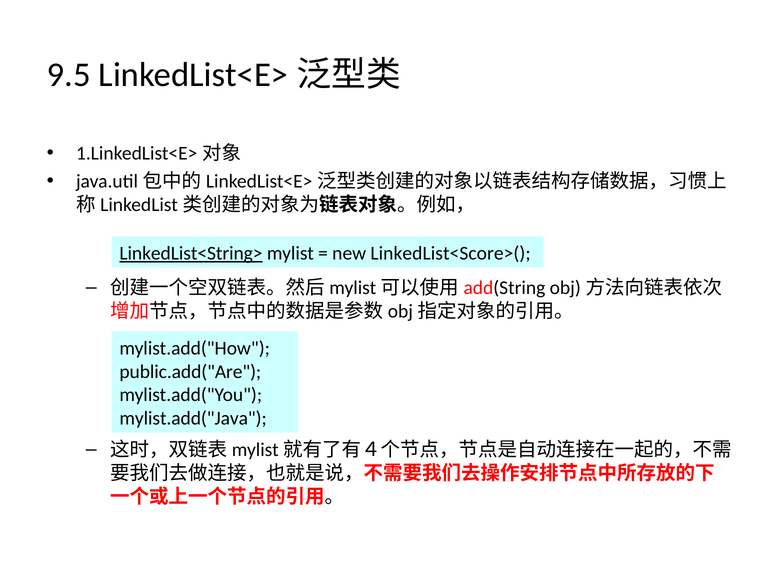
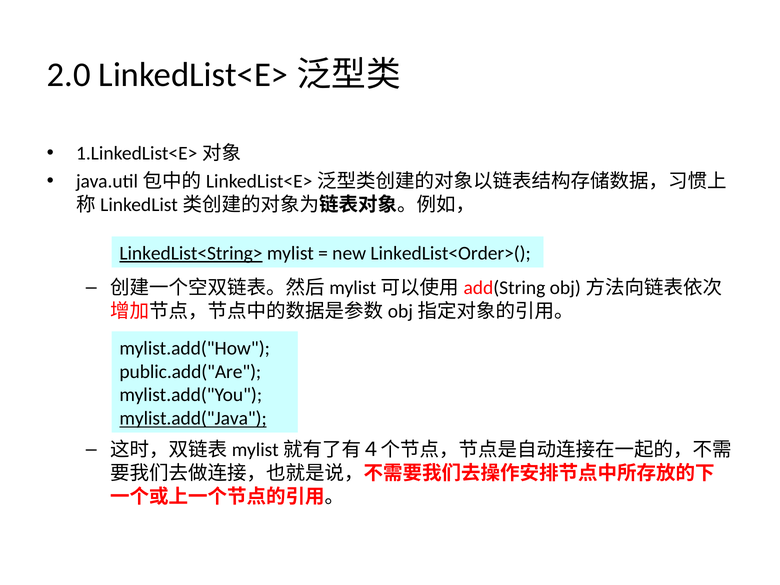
9.5: 9.5 -> 2.0 (69, 75)
LinkedList<Score>(: LinkedList<Score>( -> LinkedList<Order>( (451, 253)
mylist.add("Java underline: none -> present (193, 418)
